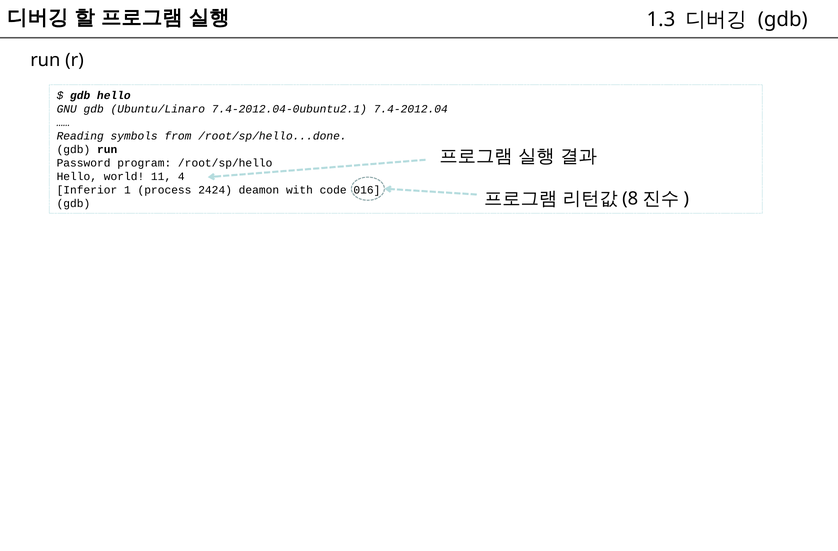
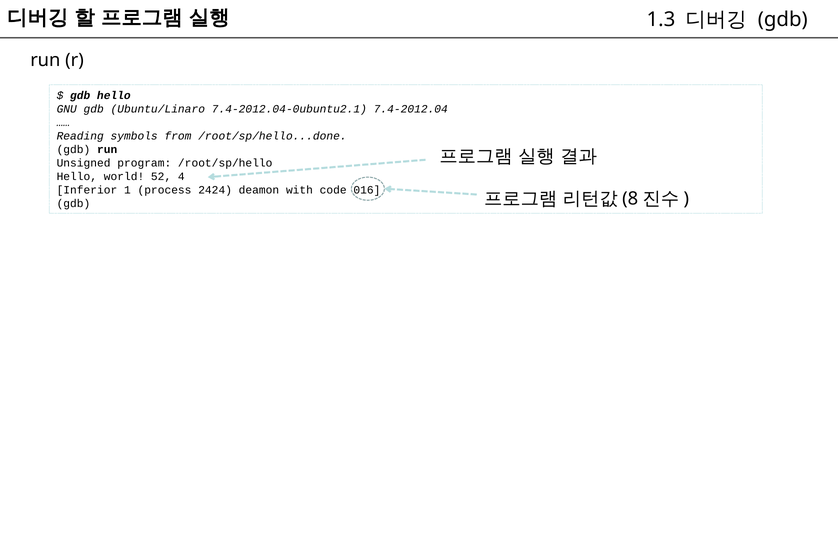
Password: Password -> Unsigned (84, 163)
11: 11 -> 52 (161, 176)
